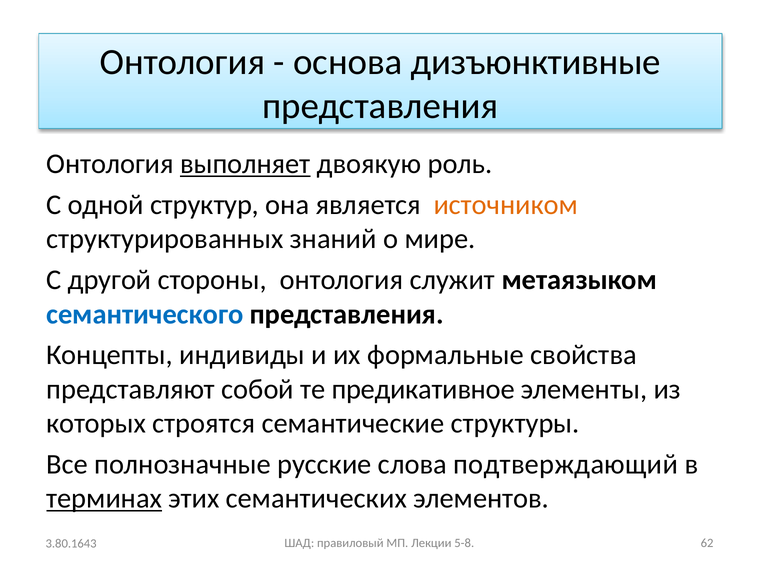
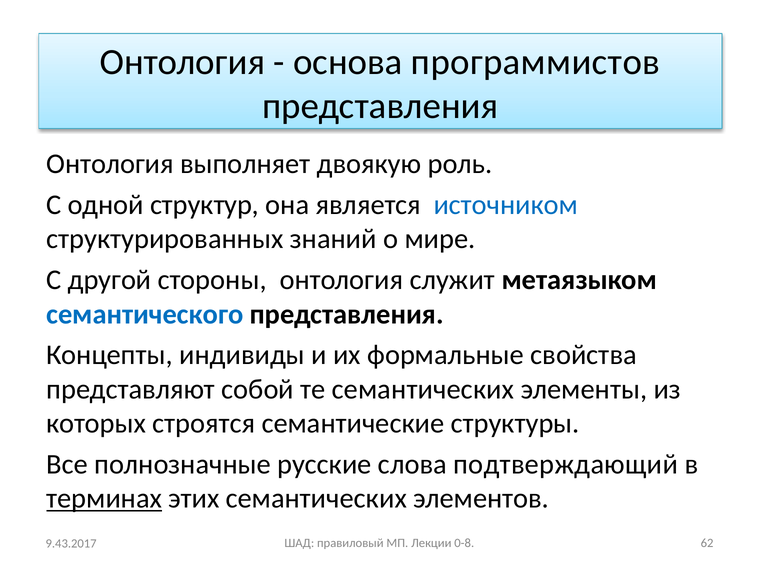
дизъюнктивные: дизъюнктивные -> программистов (535, 62)
выполняет underline: present -> none (245, 164)
источником colour: orange -> blue (506, 205)
те предикативное: предикативное -> семантических (423, 389)
5-8: 5-8 -> 0-8 (464, 544)
3.80.1643: 3.80.1643 -> 9.43.2017 (71, 544)
